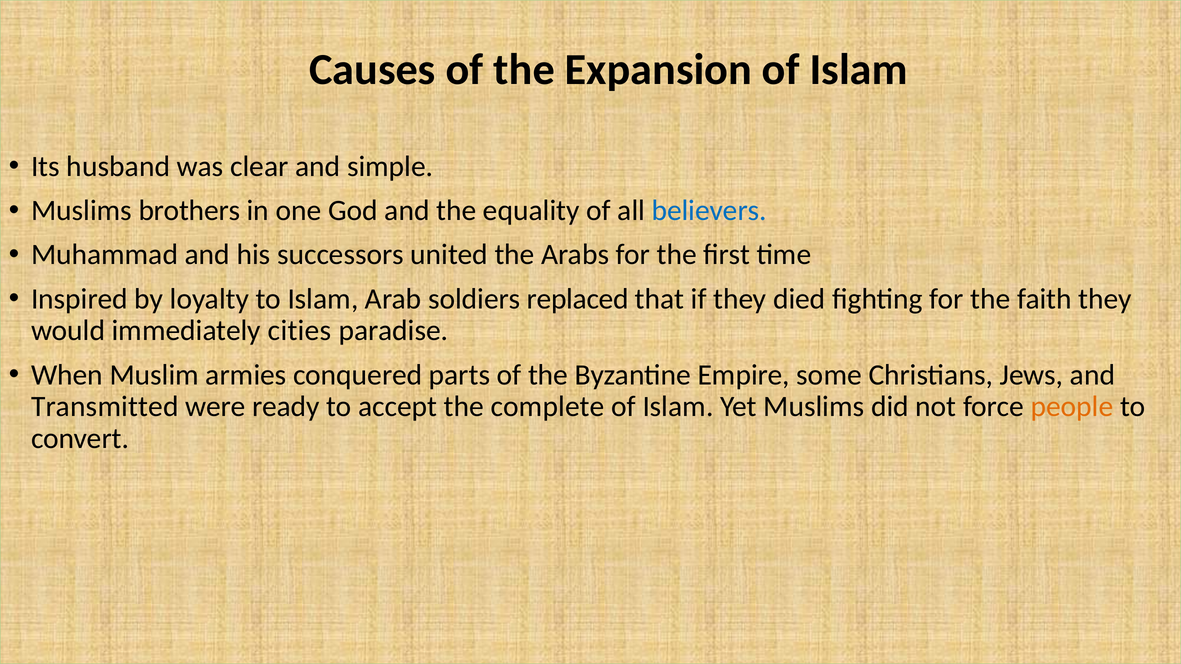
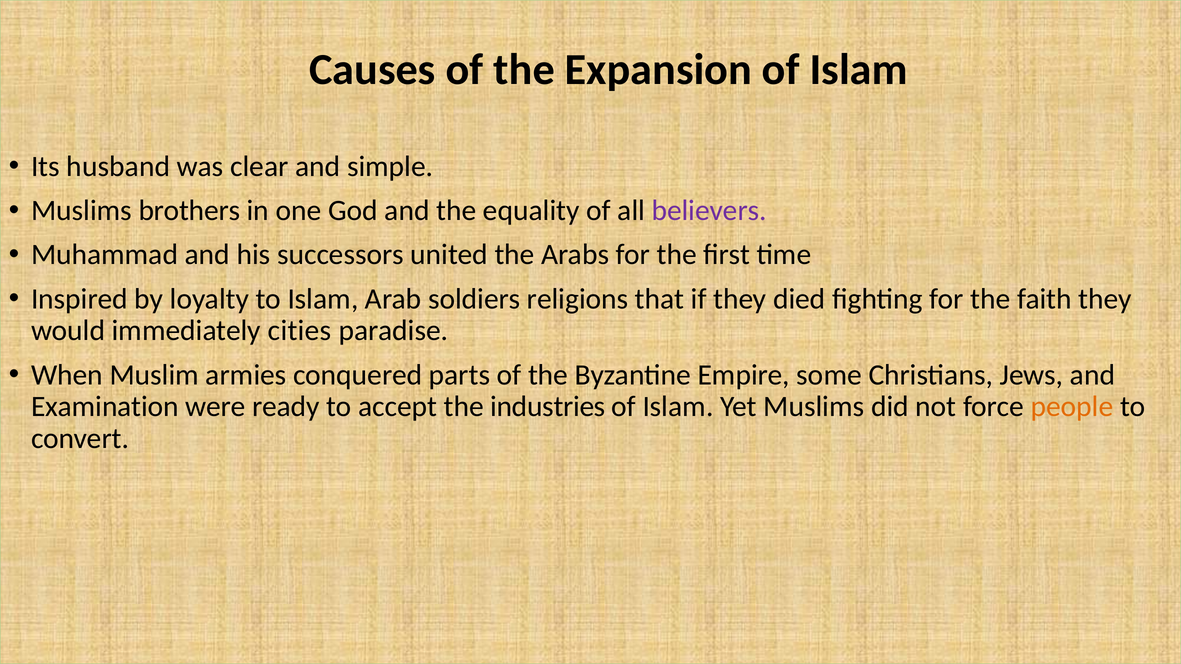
believers colour: blue -> purple (709, 211)
replaced: replaced -> religions (578, 299)
Transmitted: Transmitted -> Examination (105, 407)
complete: complete -> industries (548, 407)
